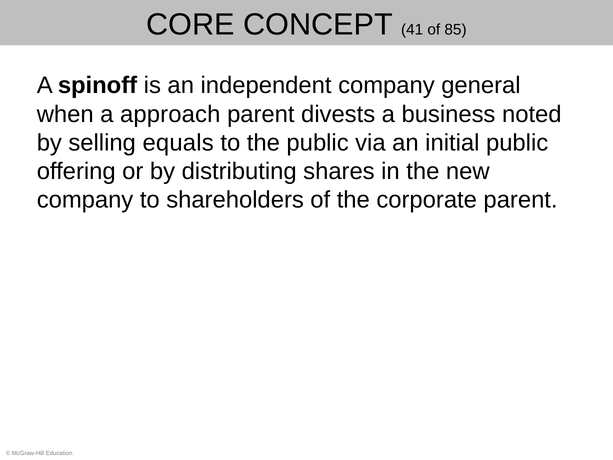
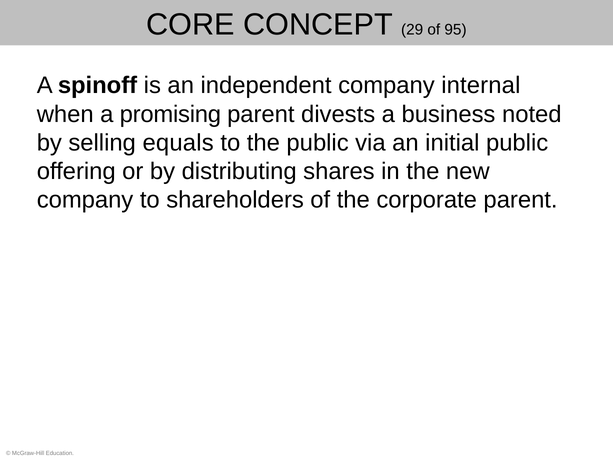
41: 41 -> 29 (412, 30)
85: 85 -> 95 (456, 30)
general: general -> internal (481, 85)
approach: approach -> promising (170, 114)
